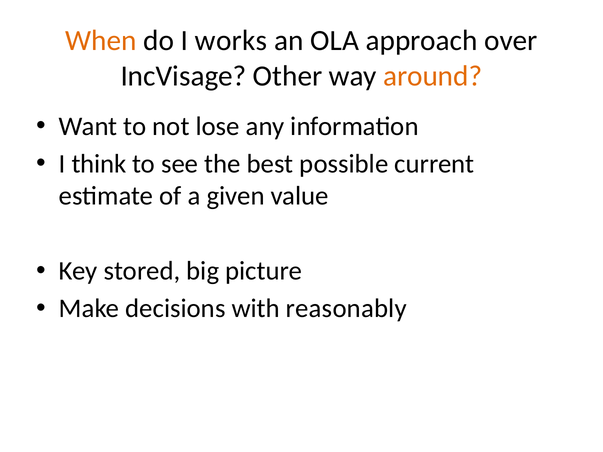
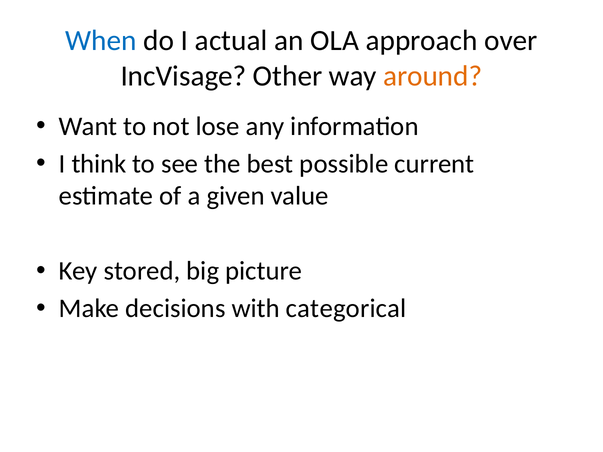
When colour: orange -> blue (101, 41)
works: works -> actual (231, 41)
reasonably: reasonably -> categorical (346, 309)
